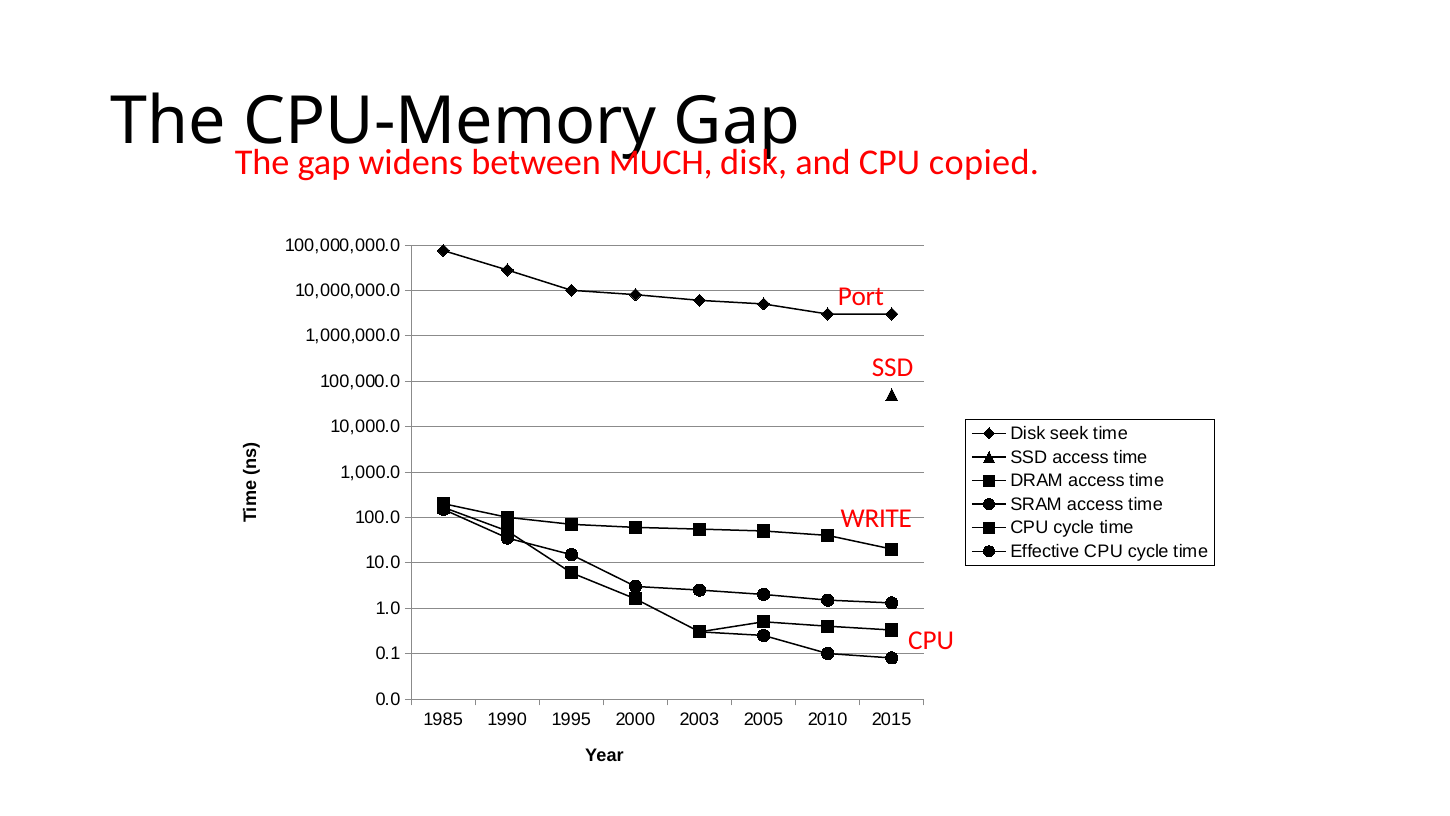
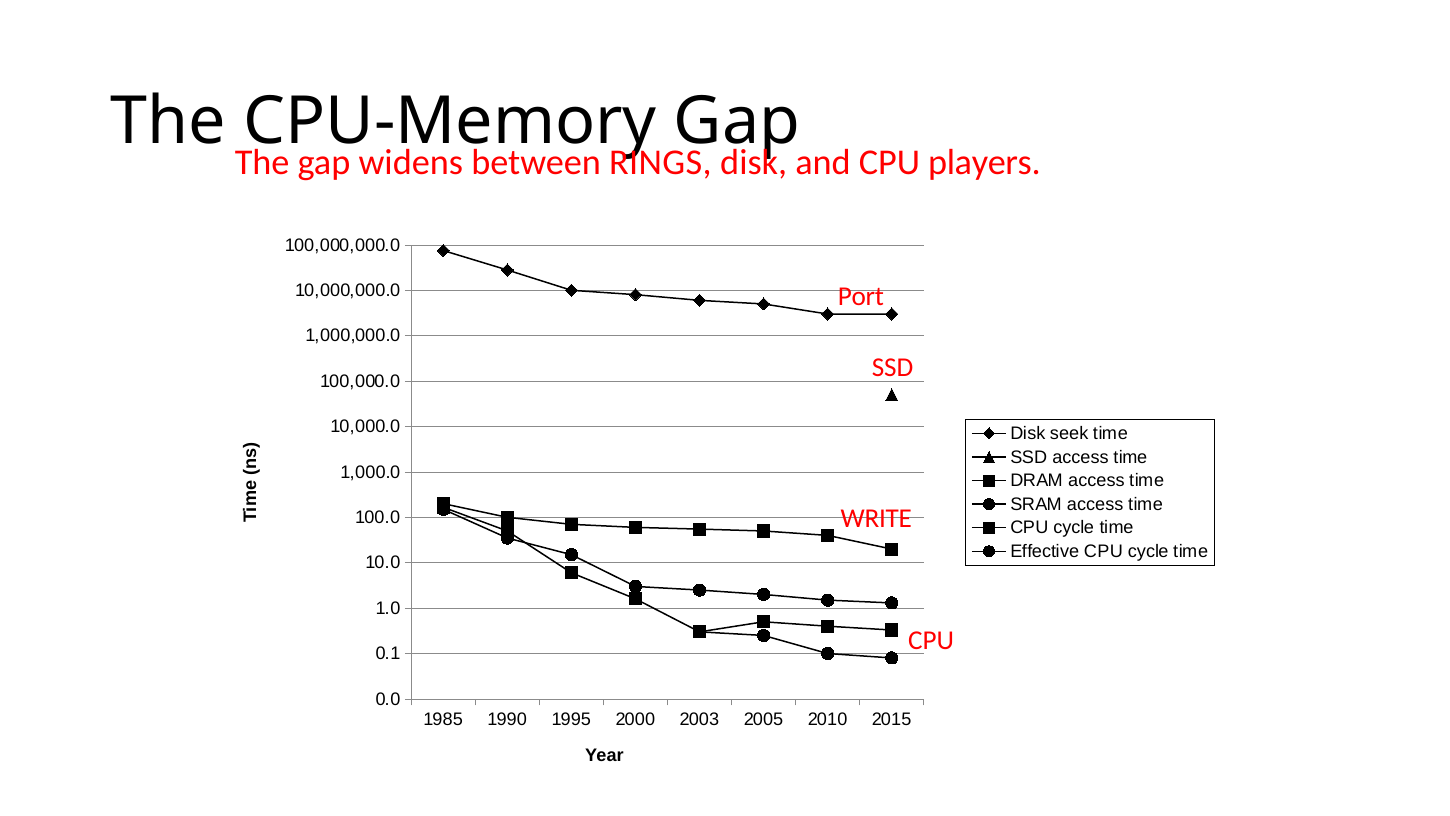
MUCH: MUCH -> RINGS (660, 162)
copied: copied -> players (984, 162)
